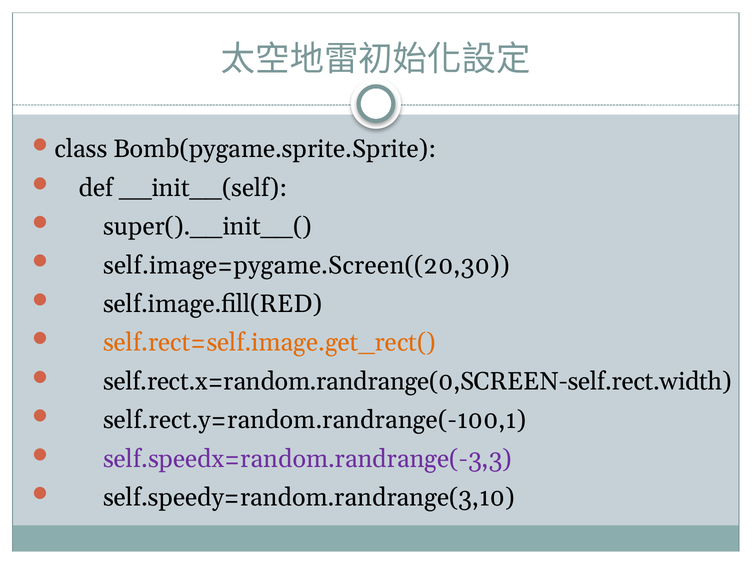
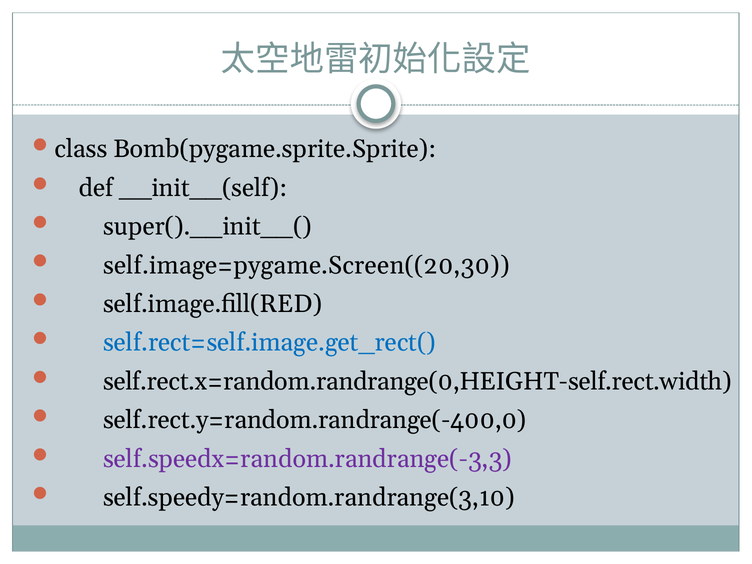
self.rect=self.image.get_rect( colour: orange -> blue (269, 343)
self.rect.x=random.randrange(0,SCREEN-self.rect.width: self.rect.x=random.randrange(0,SCREEN-self.rect.width -> self.rect.x=random.randrange(0,HEIGHT-self.rect.width (417, 381)
self.rect.y=random.randrange(-100,1: self.rect.y=random.randrange(-100,1 -> self.rect.y=random.randrange(-400,0 (315, 420)
